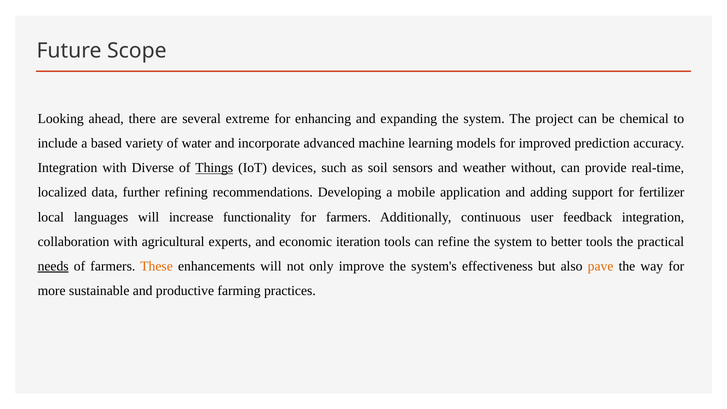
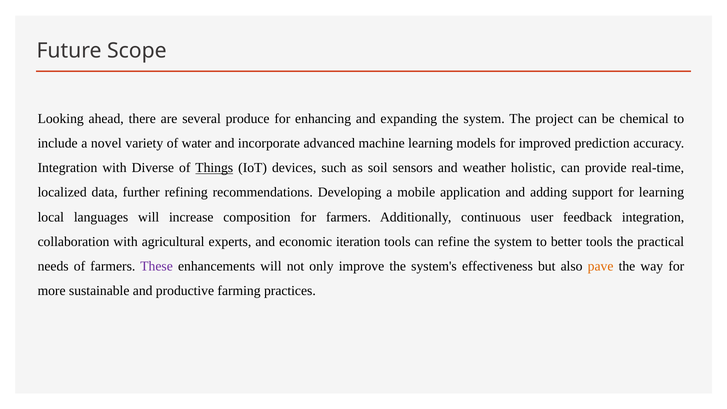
extreme: extreme -> produce (248, 119)
based: based -> novel (106, 143)
without: without -> holistic (533, 168)
for fertilizer: fertilizer -> learning (661, 192)
functionality: functionality -> composition (257, 217)
needs underline: present -> none (53, 266)
These colour: orange -> purple (157, 266)
